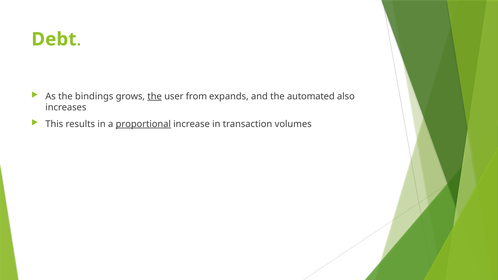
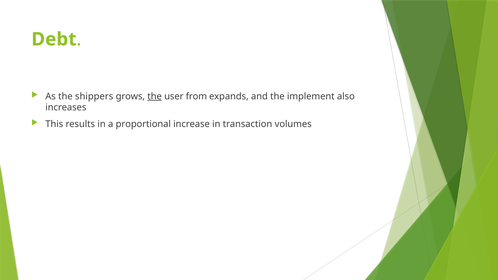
bindings: bindings -> shippers (94, 96)
automated: automated -> implement (311, 96)
proportional underline: present -> none (143, 124)
